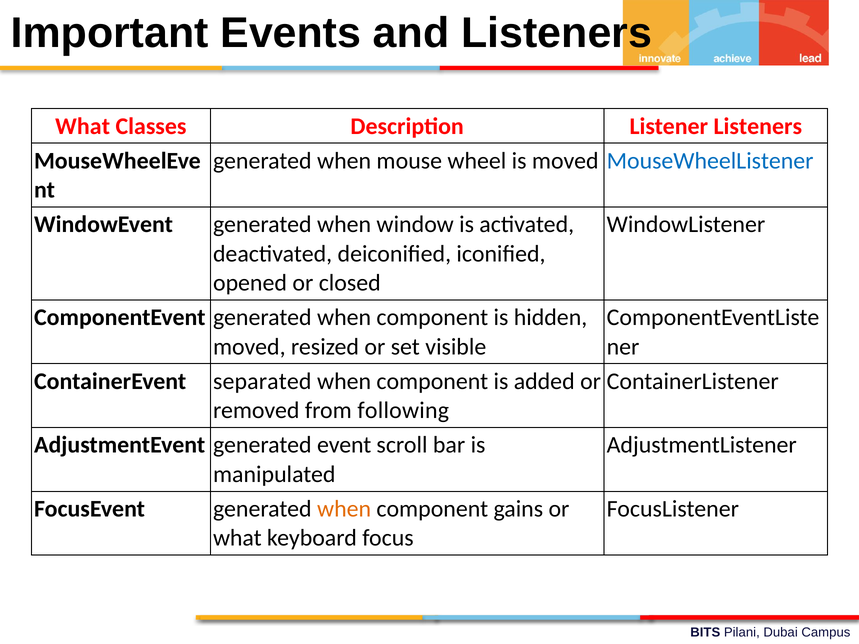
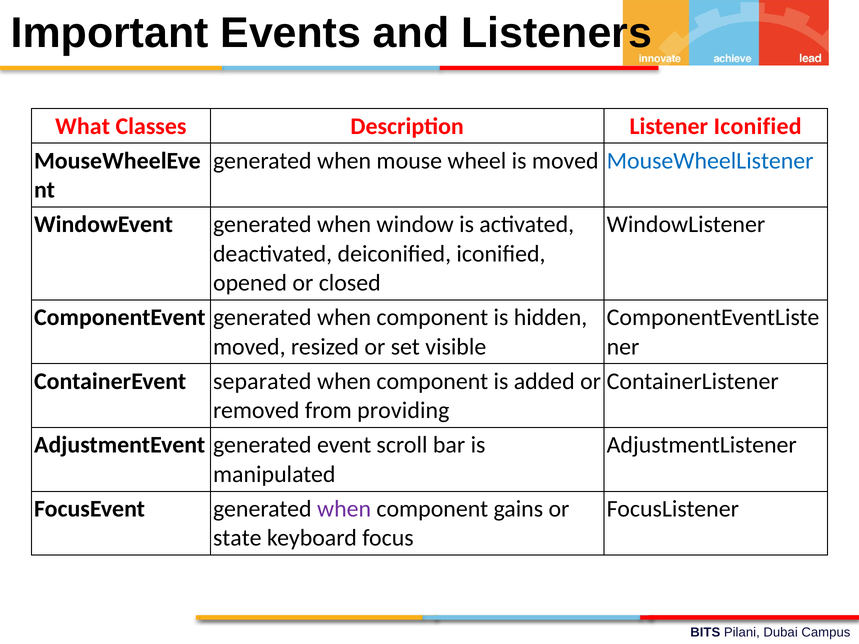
Listener Listeners: Listeners -> Iconified (758, 126)
following: following -> providing (403, 411)
when colour: orange -> purple (344, 509)
what: what -> state (237, 538)
